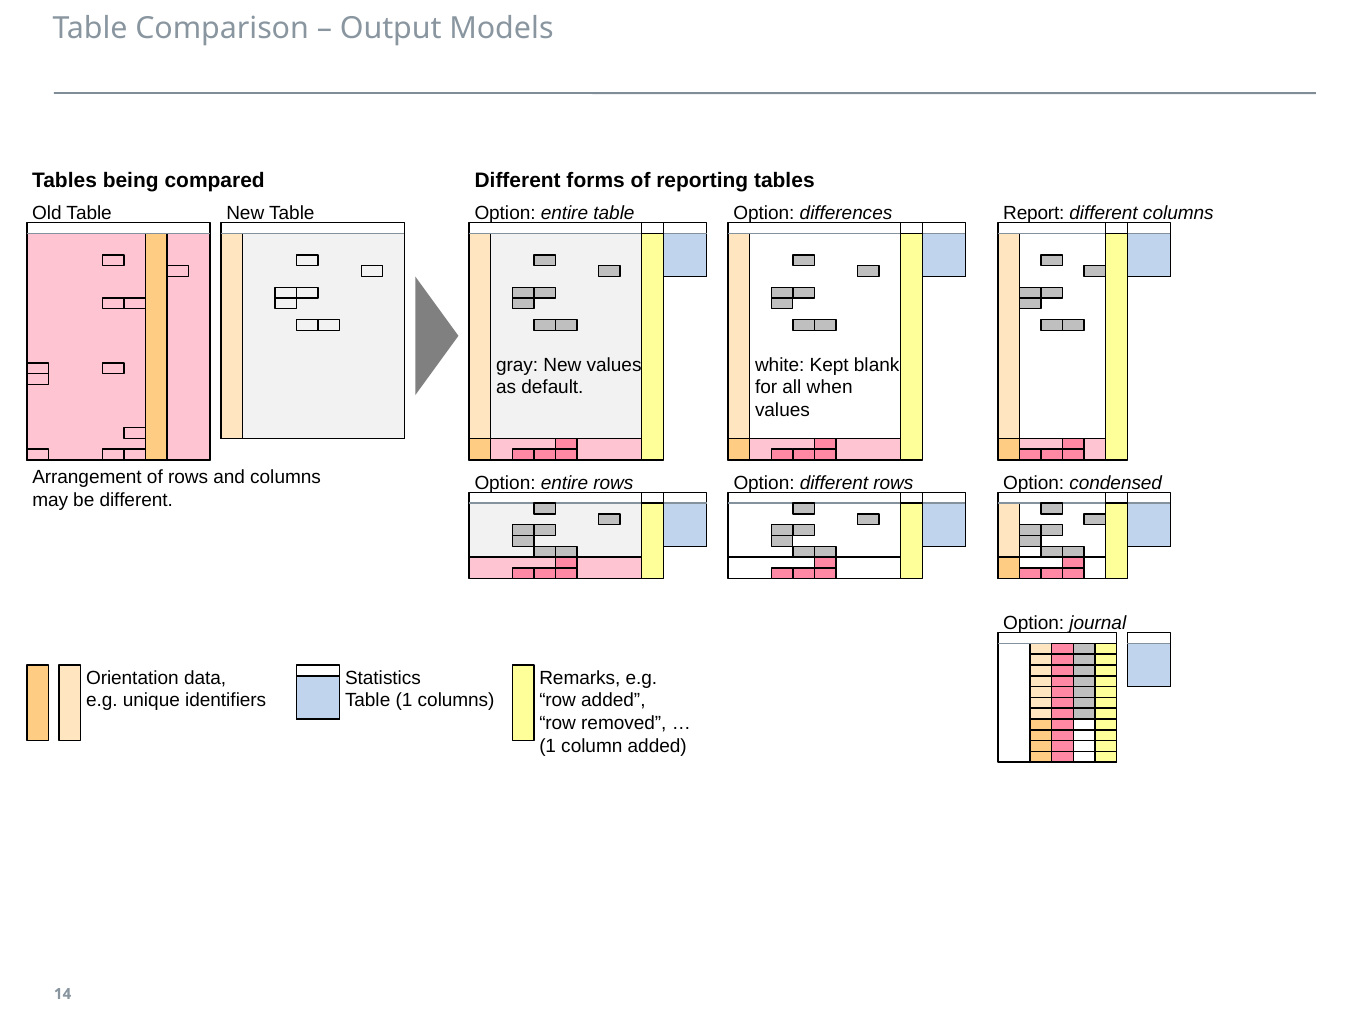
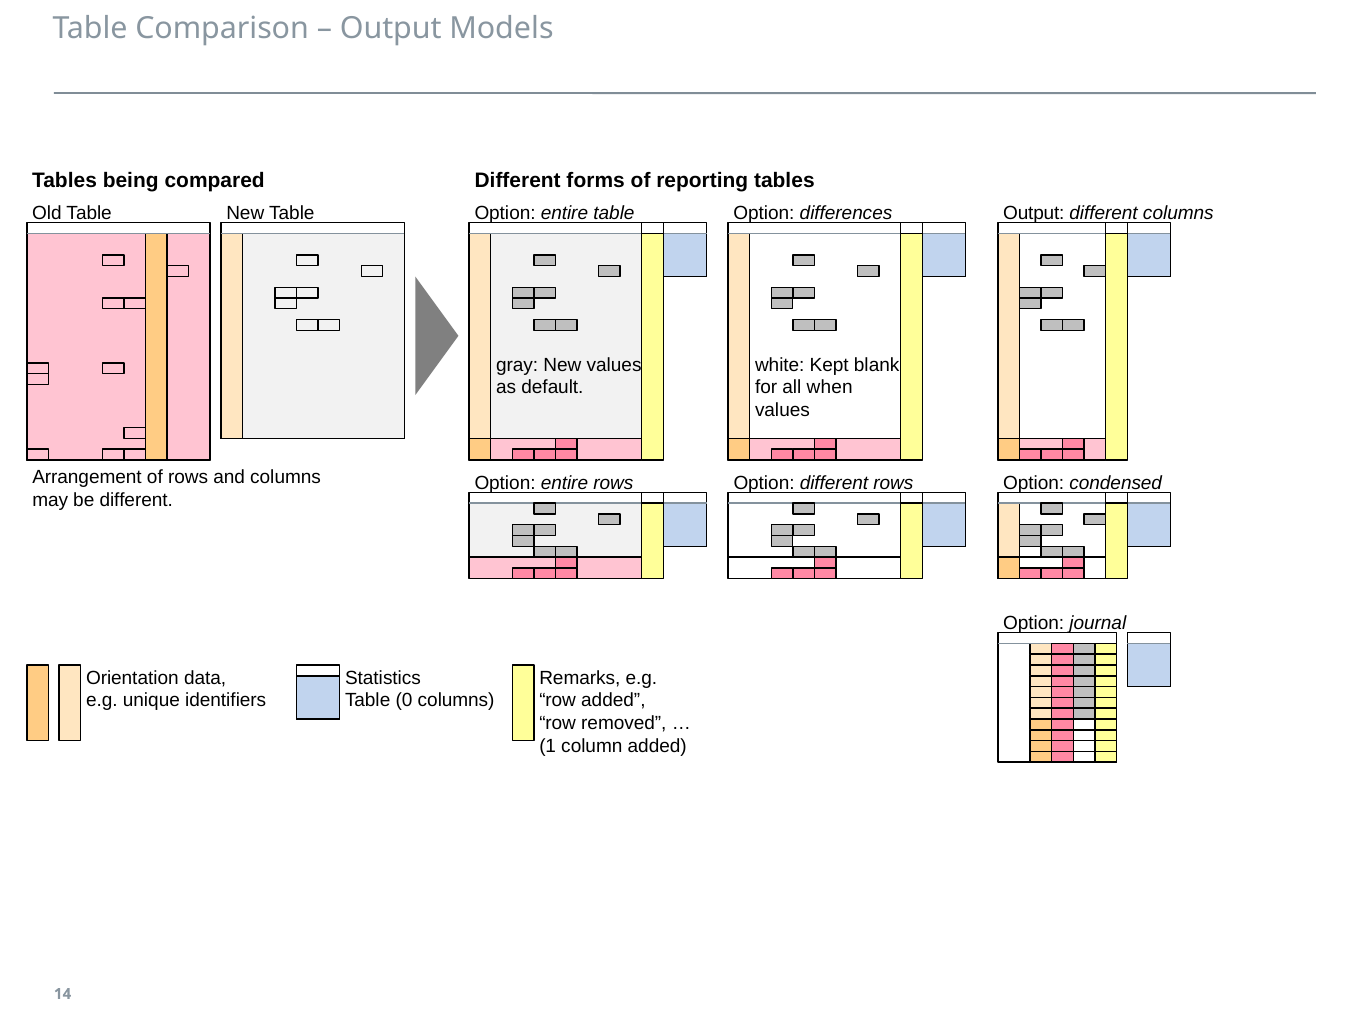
Report: Report -> Output (1034, 213)
Table 1: 1 -> 0 (404, 700)
